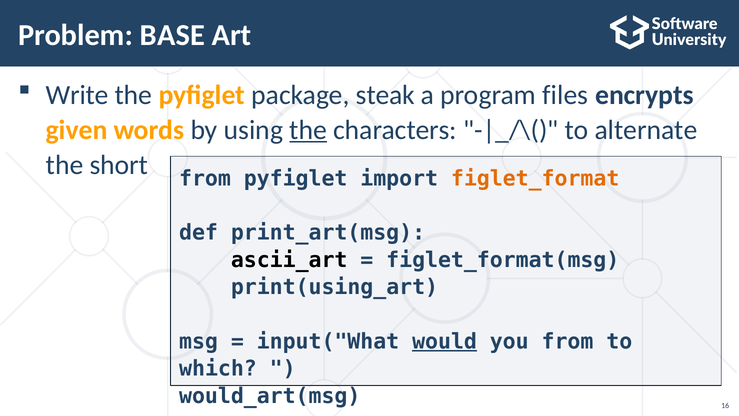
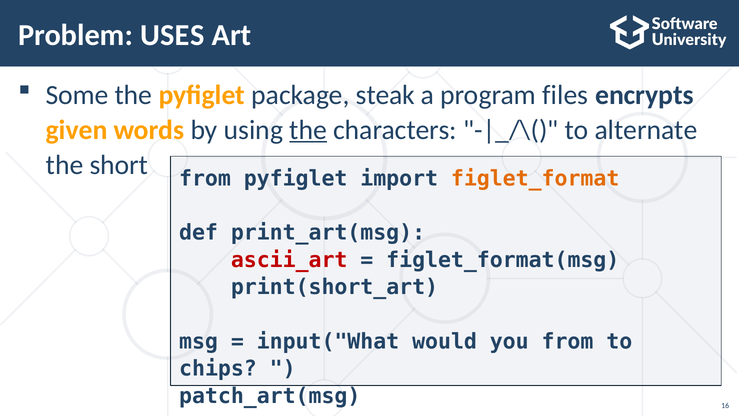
BASE: BASE -> USES (172, 35)
Write: Write -> Some (77, 95)
ascii_art colour: black -> red (289, 260)
print(using_art: print(using_art -> print(short_art (334, 287)
would underline: present -> none (445, 341)
which: which -> chips (218, 368)
would_art(msg: would_art(msg -> patch_art(msg (270, 396)
